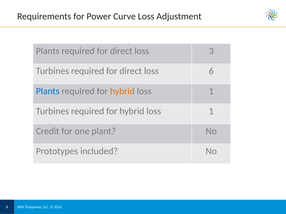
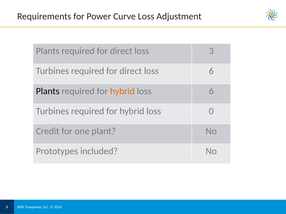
Plants colour: blue -> black (48, 91)
1: 1 -> 6 (211, 91)
1: 1 -> 0 (211, 111)
